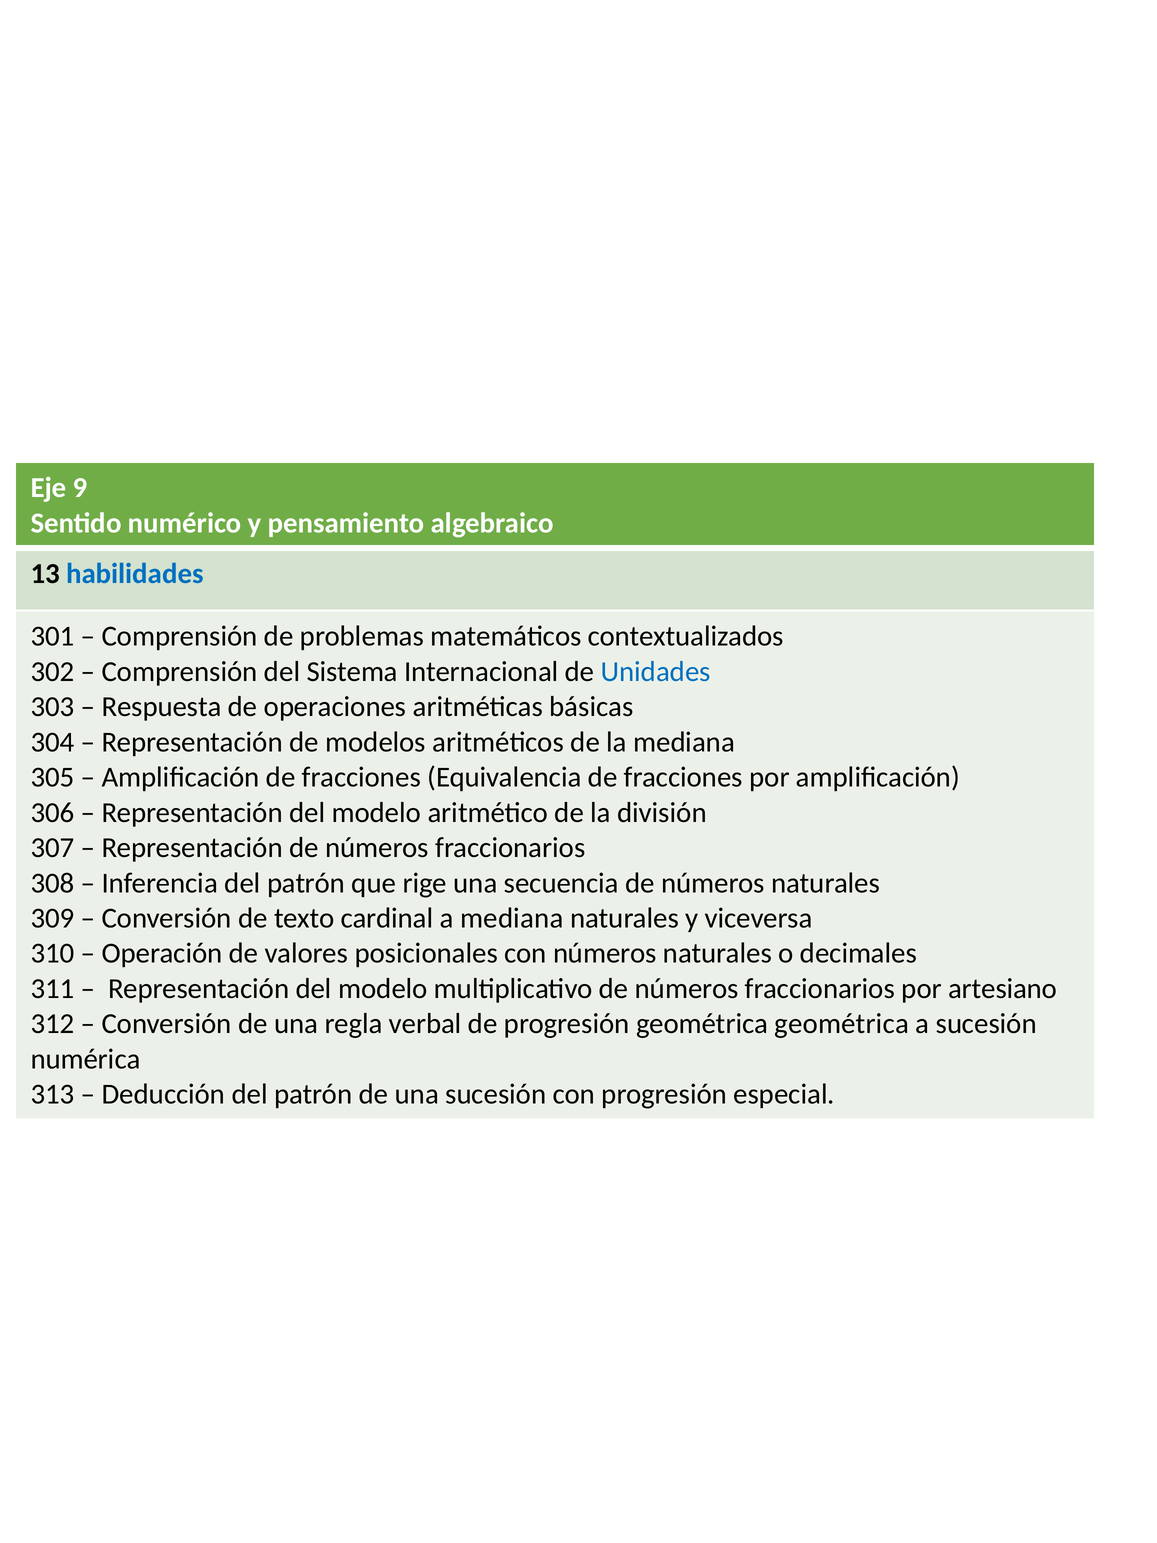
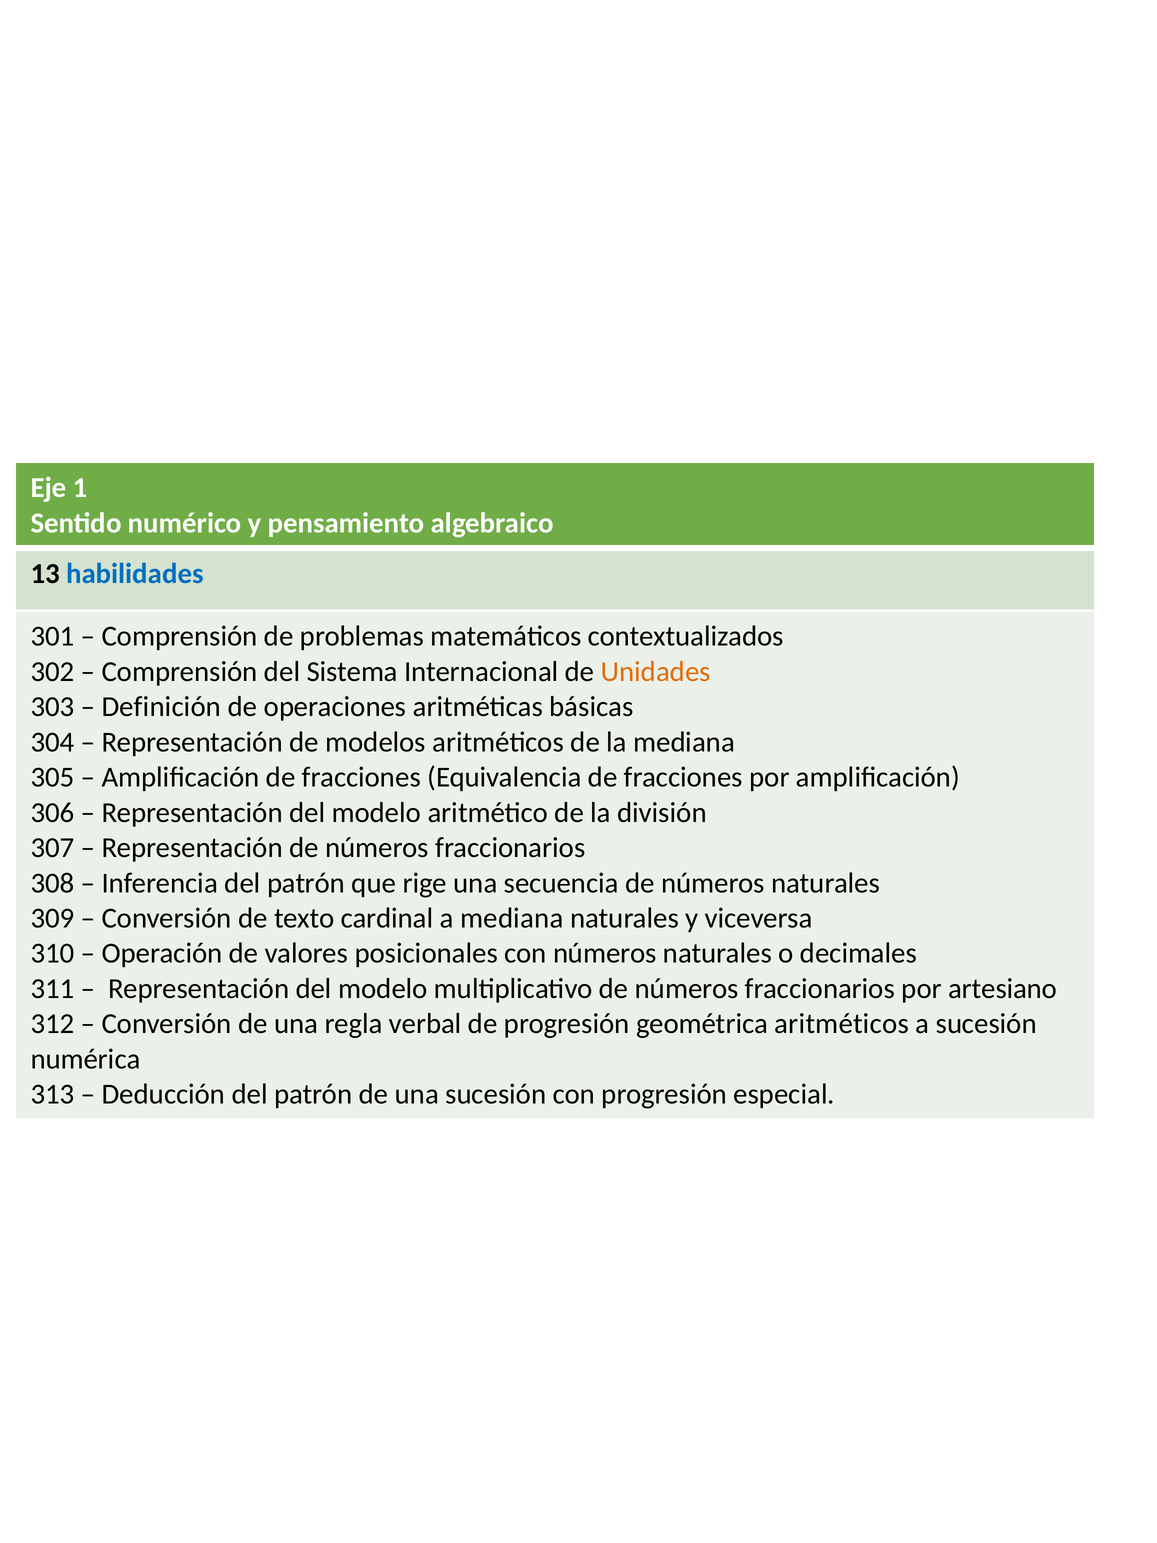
9: 9 -> 1 (80, 488)
Unidades colour: blue -> orange (656, 671)
Respuesta: Respuesta -> Definición (161, 707)
geométrica geométrica: geométrica -> aritméticos (842, 1024)
